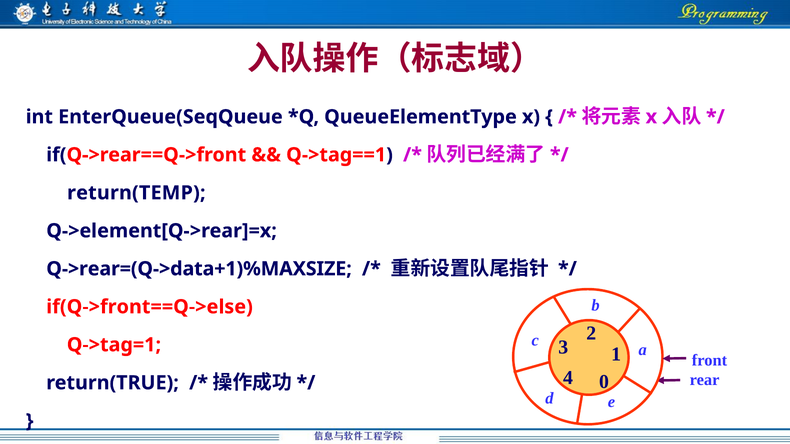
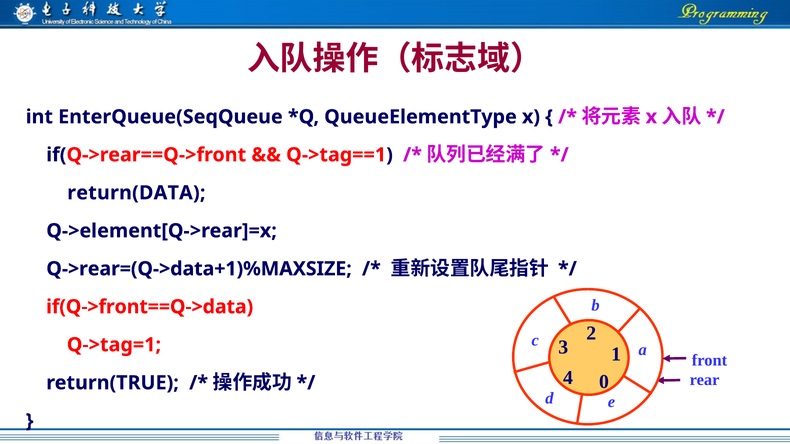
return(TEMP: return(TEMP -> return(DATA (136, 193)
if(Q->front==Q->else: if(Q->front==Q->else -> if(Q->front==Q->data (150, 307)
